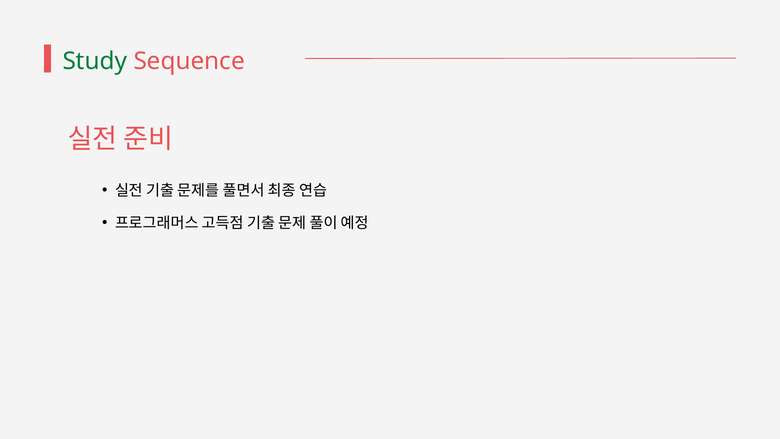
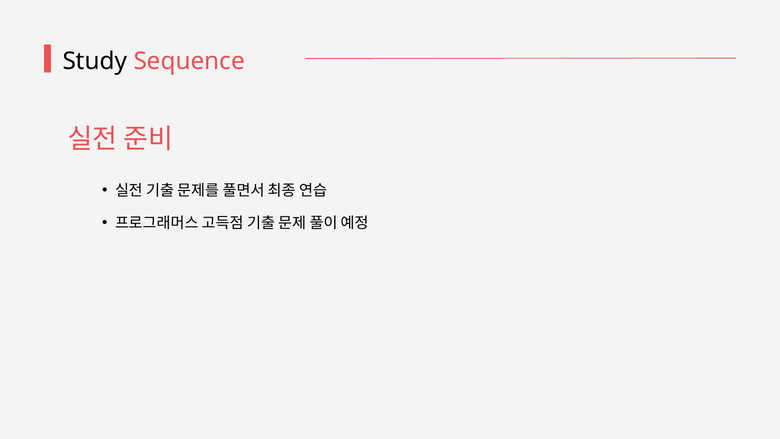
Study colour: green -> black (95, 61)
